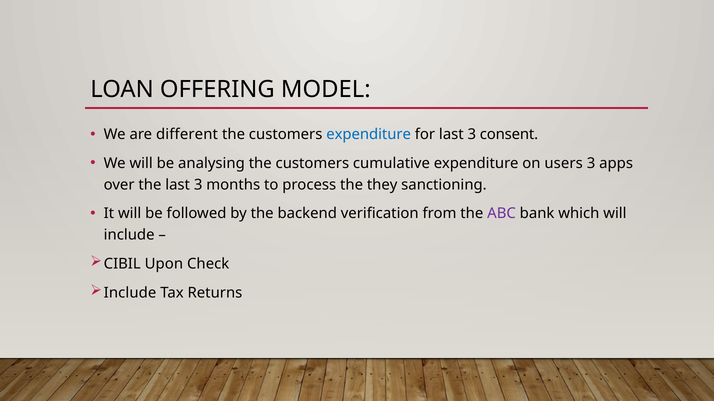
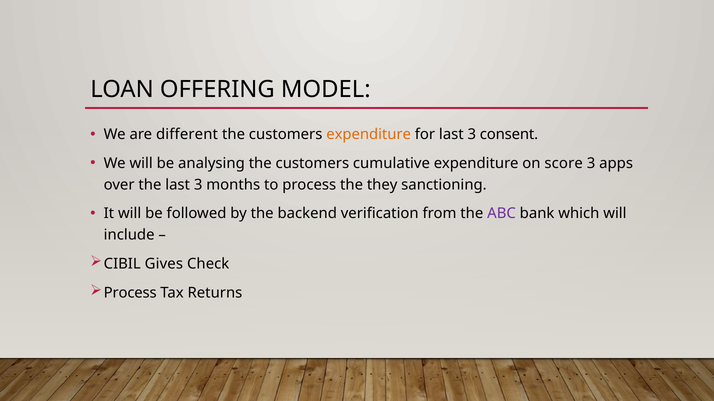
expenditure colour: blue -> orange (369, 135)
users: users -> score (564, 164)
Upon: Upon -> Gives (164, 264)
Include: Include -> Process (130, 293)
